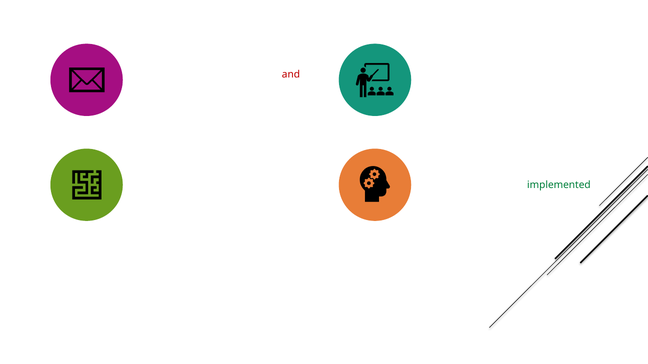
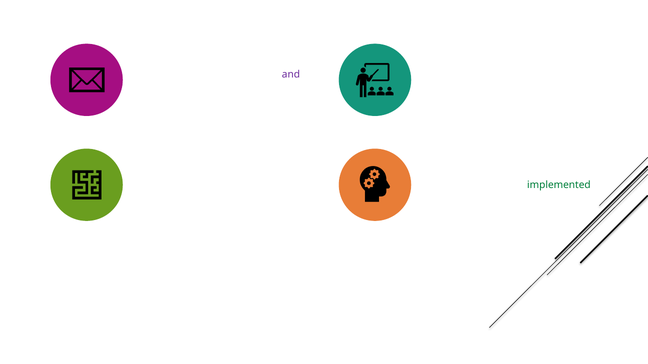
and colour: red -> purple (291, 74)
